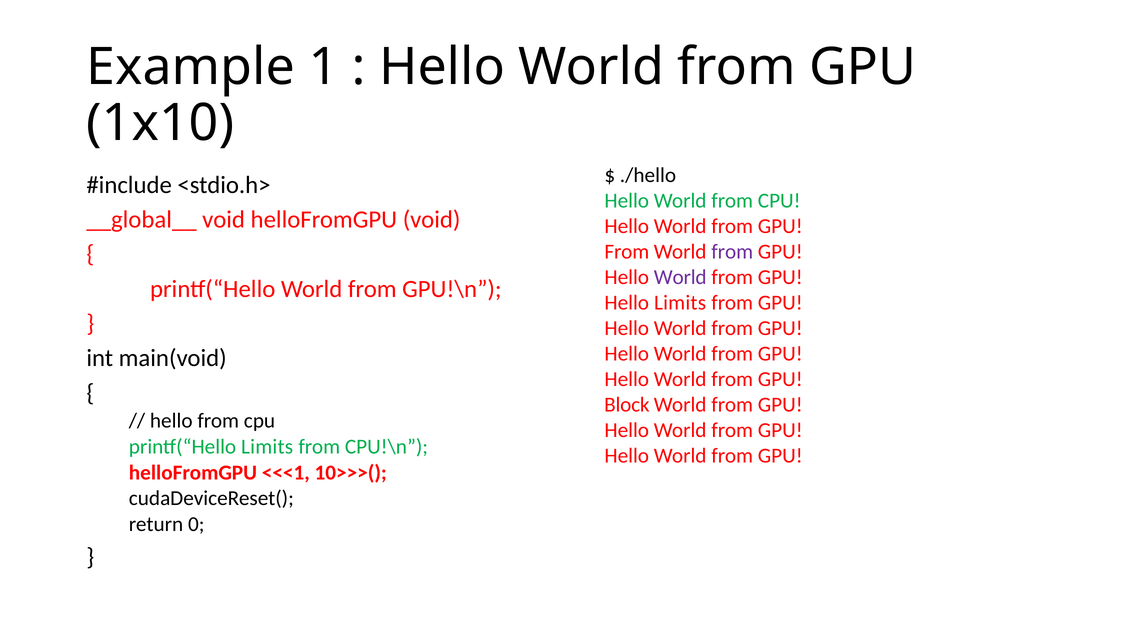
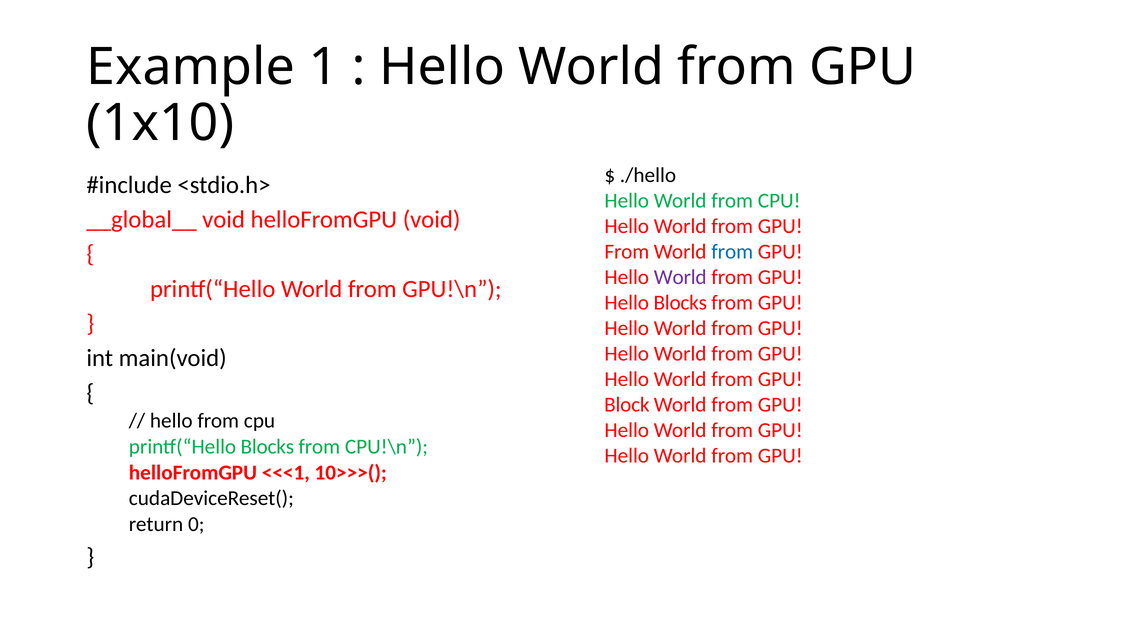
from colour: purple -> blue (732, 252)
Hello Limits: Limits -> Blocks (680, 303)
printf(“Hello Limits: Limits -> Blocks (267, 447)
